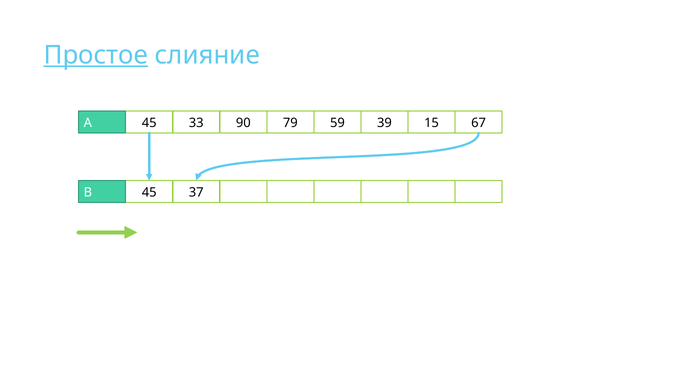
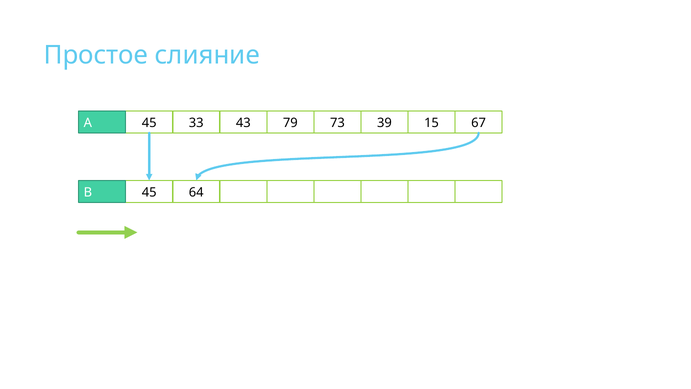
Простое underline: present -> none (96, 55)
90: 90 -> 43 (243, 123)
59: 59 -> 73 (337, 123)
37: 37 -> 64 (196, 192)
